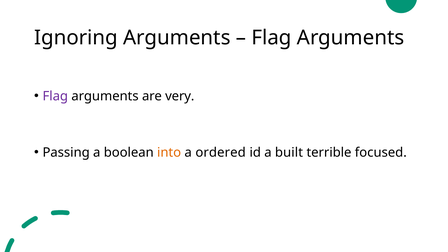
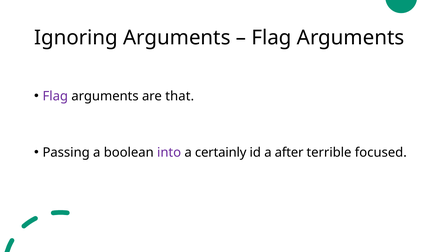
very: very -> that (180, 96)
into colour: orange -> purple (169, 152)
ordered: ordered -> certainly (221, 152)
built: built -> after (289, 152)
